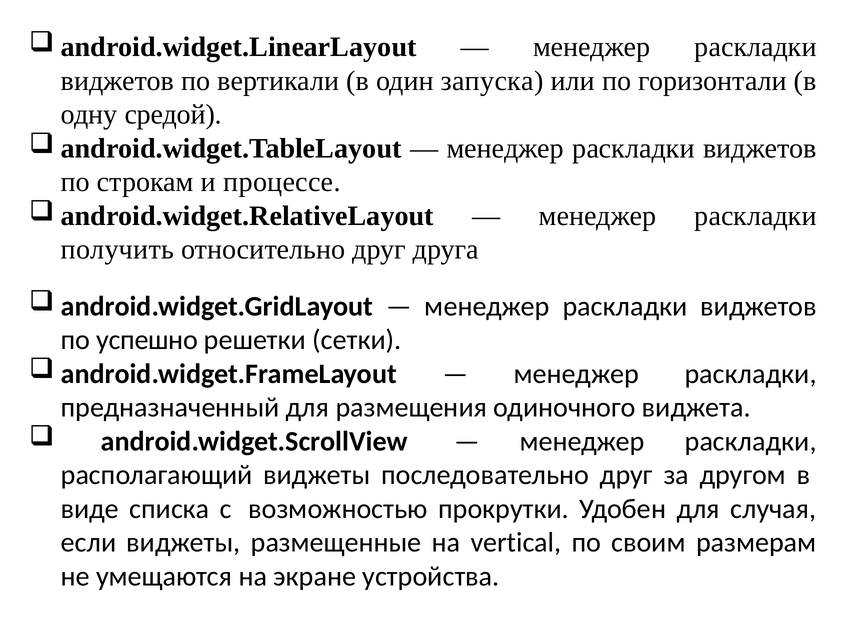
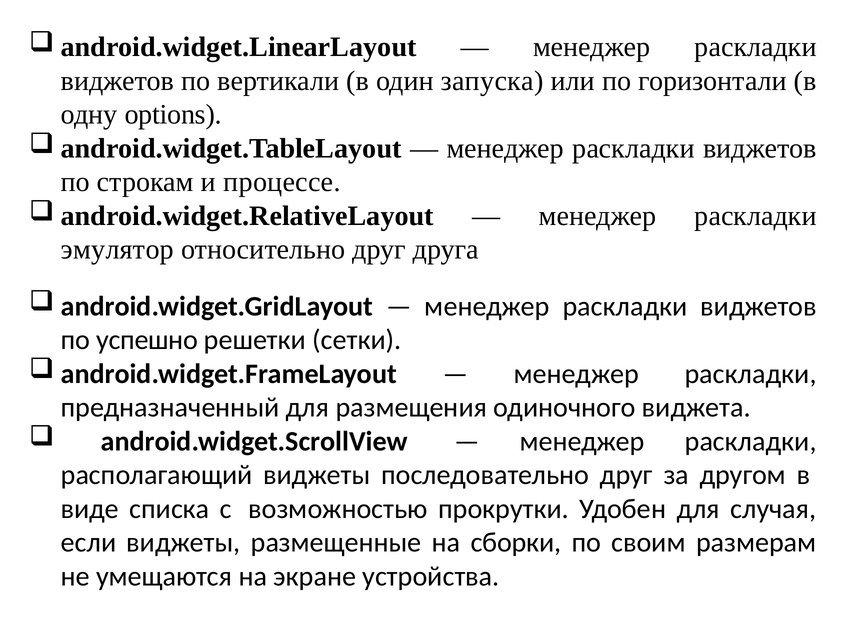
средой: средой -> options (173, 115)
получить: получить -> эмулятор (117, 250)
vertical: vertical -> сборки (516, 543)
